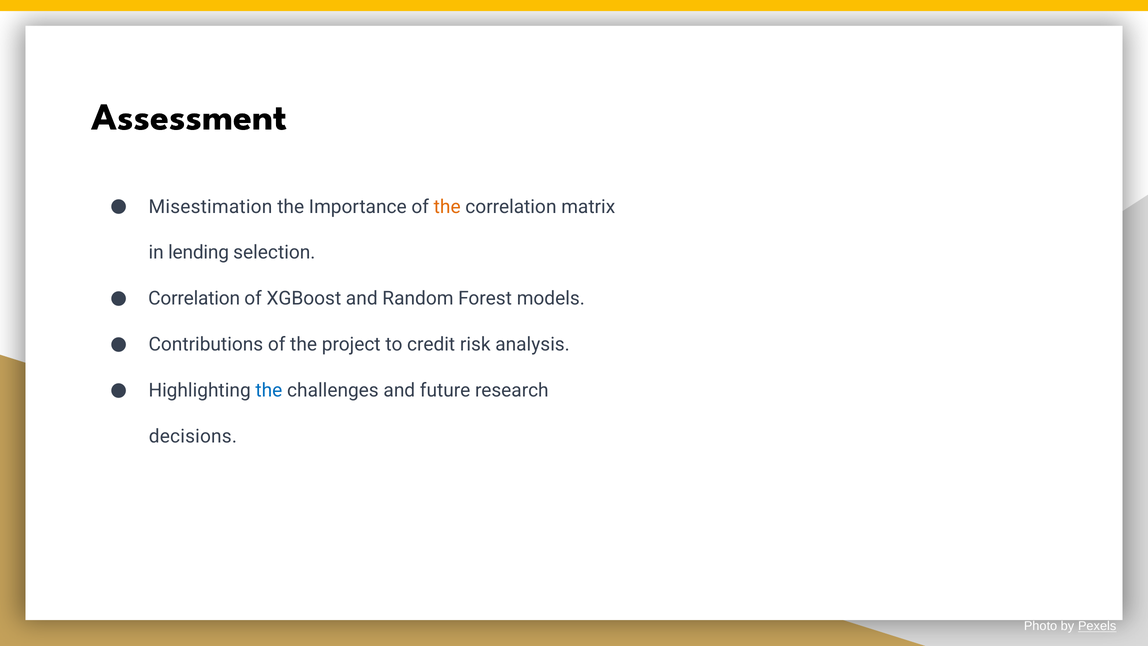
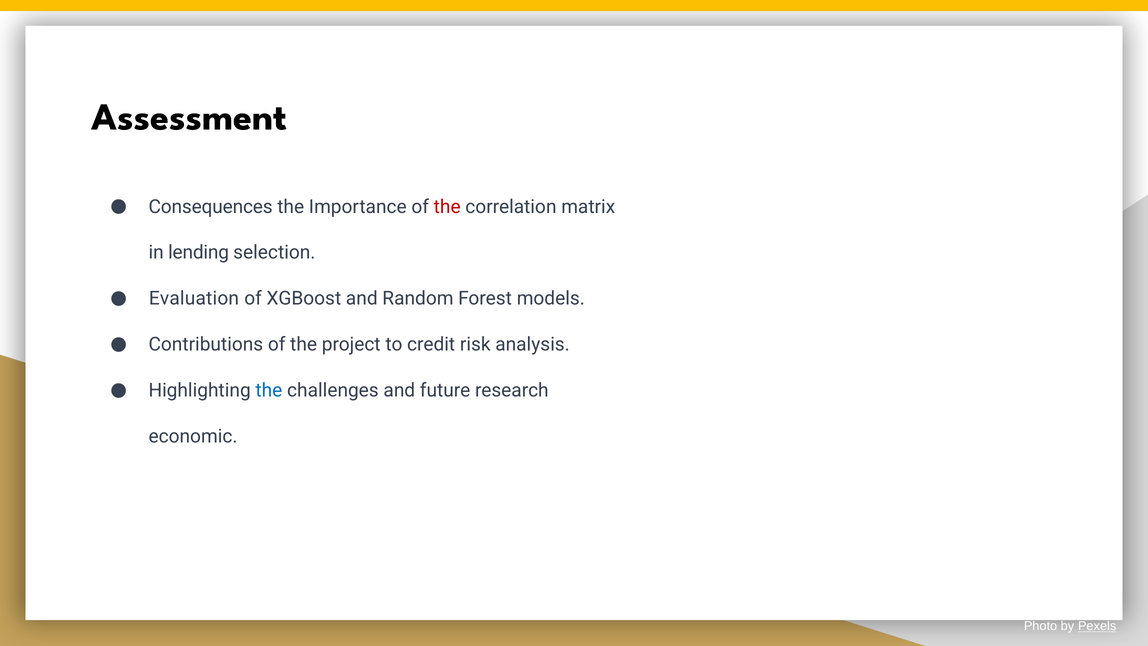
Misestimation: Misestimation -> Consequences (211, 207)
the colour: orange -> red (447, 207)
Correlation: Correlation -> Evaluation (194, 298)
decisions: decisions -> economic (193, 436)
